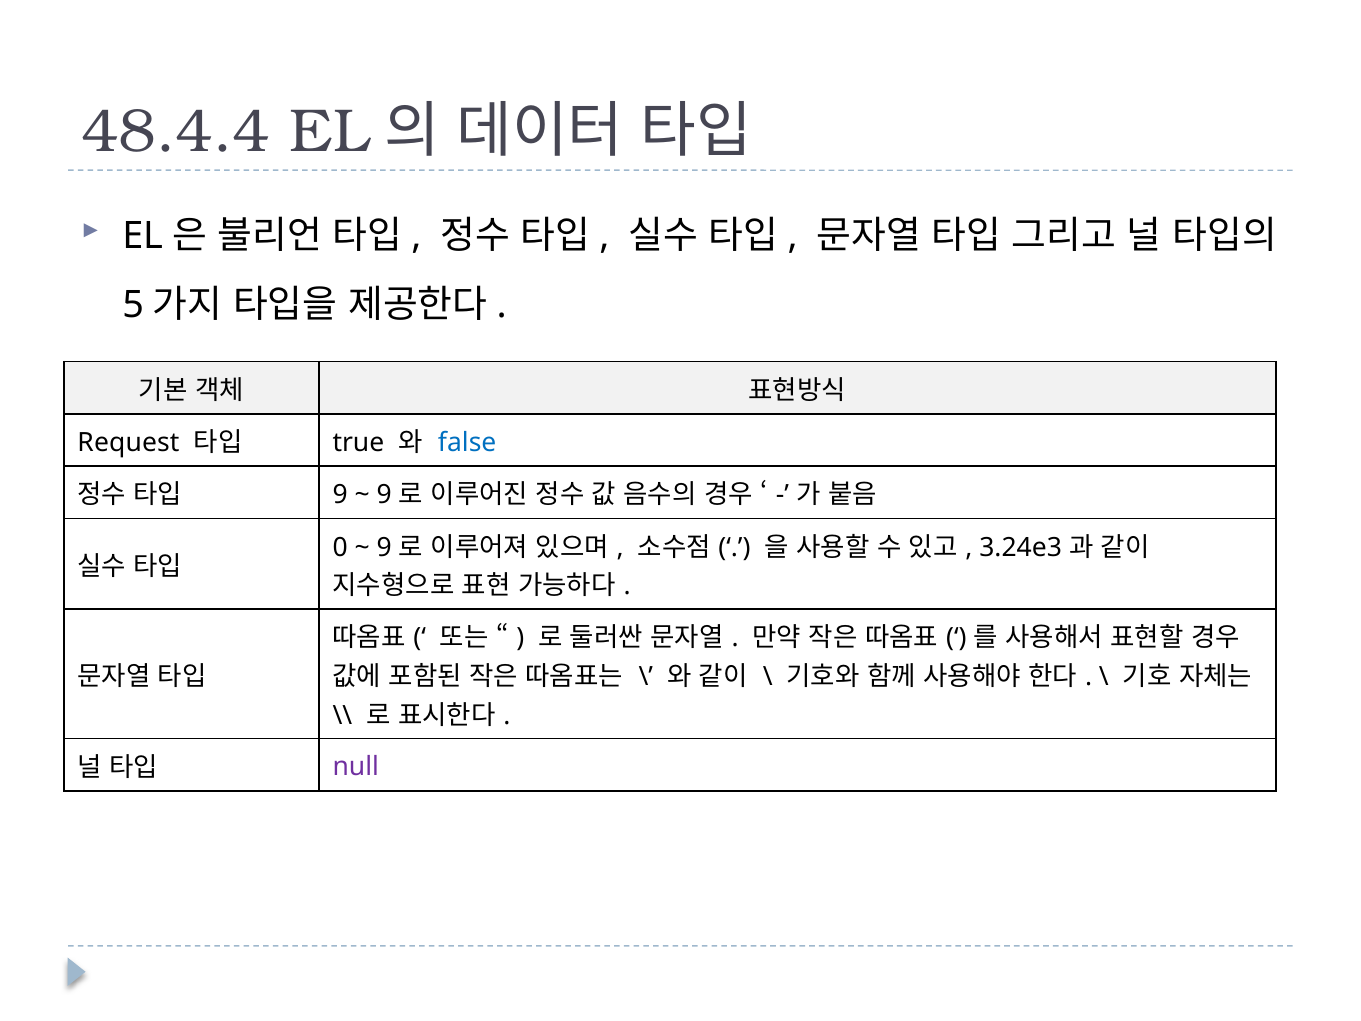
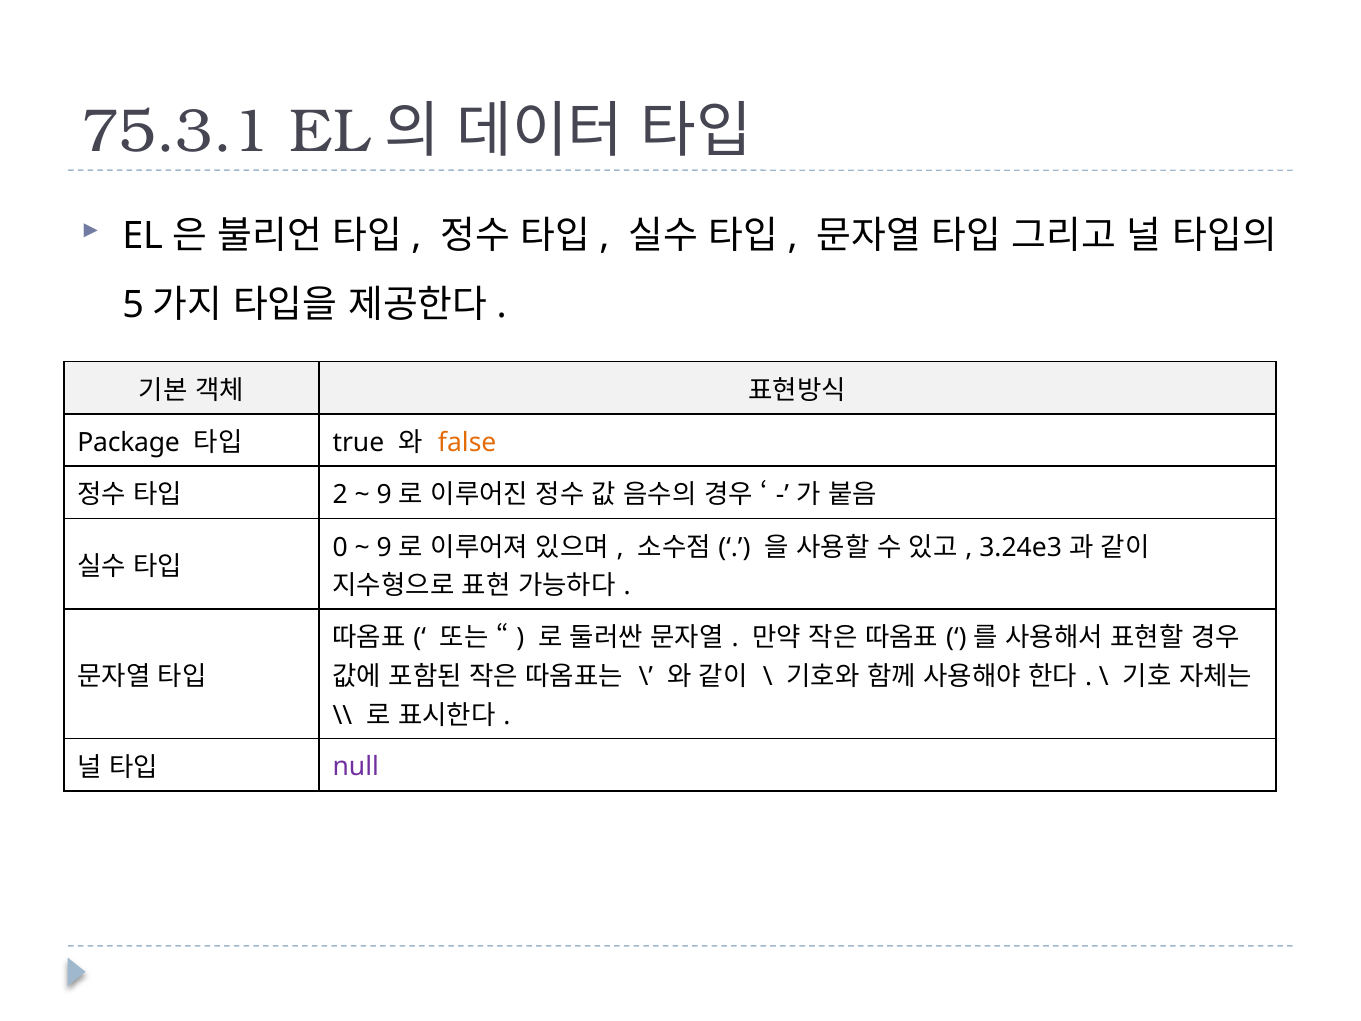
48.4.4: 48.4.4 -> 75.3.1 (176, 131)
Request: Request -> Package (129, 443)
false colour: blue -> orange (467, 443)
9: 9 -> 2 (340, 495)
